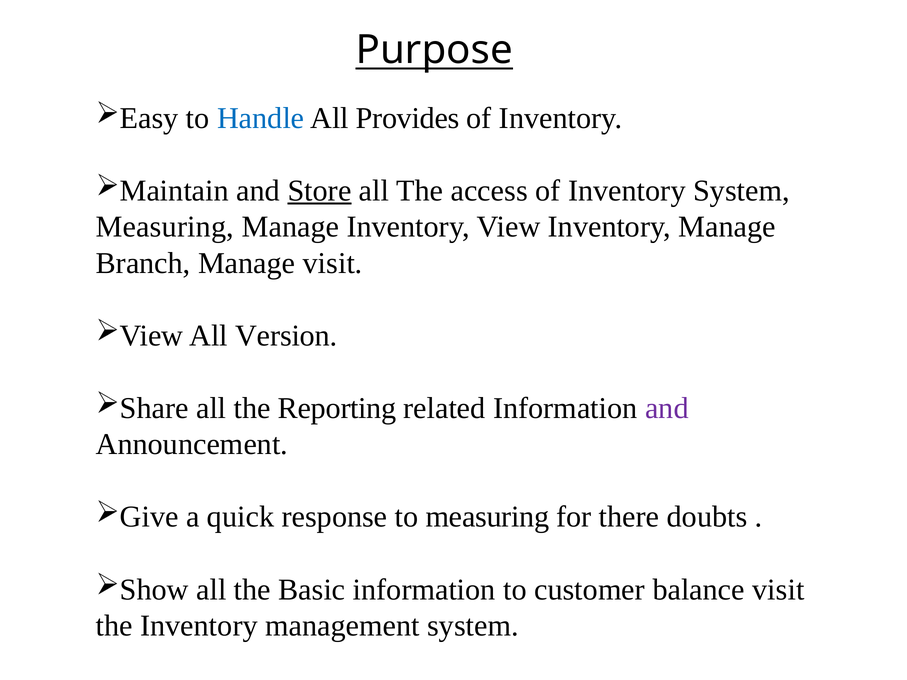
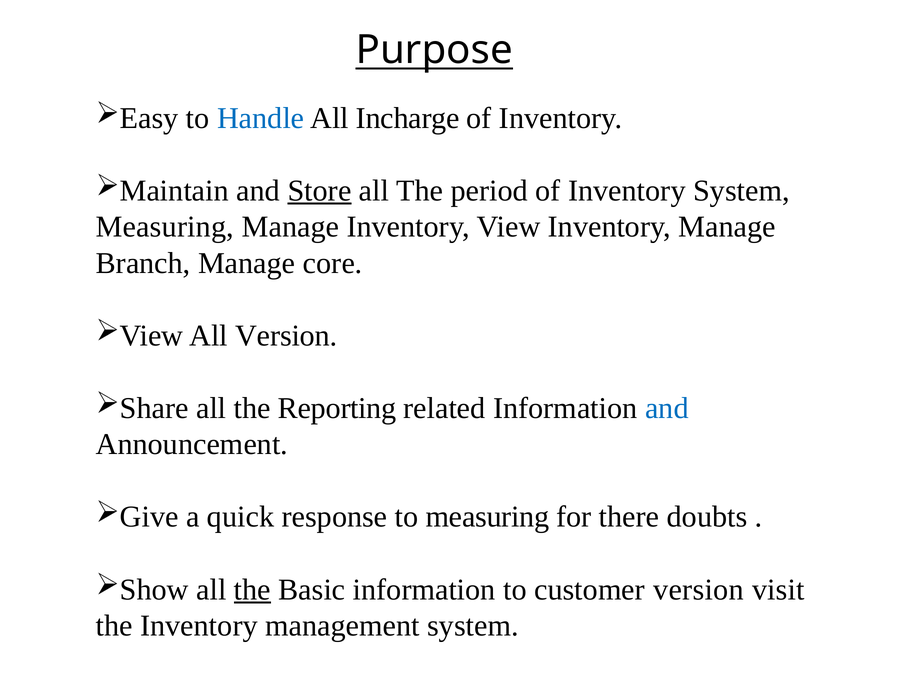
Provides: Provides -> Incharge (408, 118)
access: access -> period (489, 191)
Manage visit: visit -> core (333, 263)
and colour: purple -> blue (667, 408)
the underline: none -> present (252, 590)
customer balance: balance -> version (698, 590)
